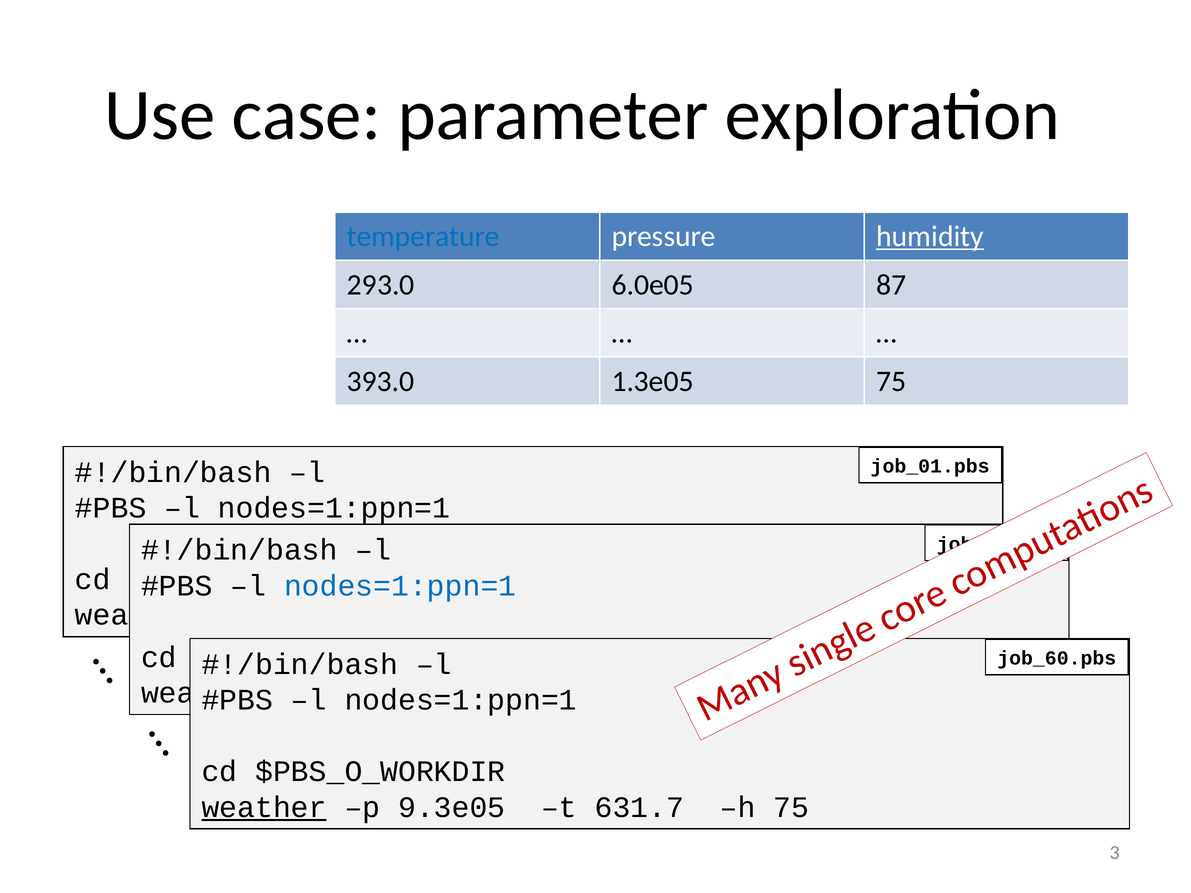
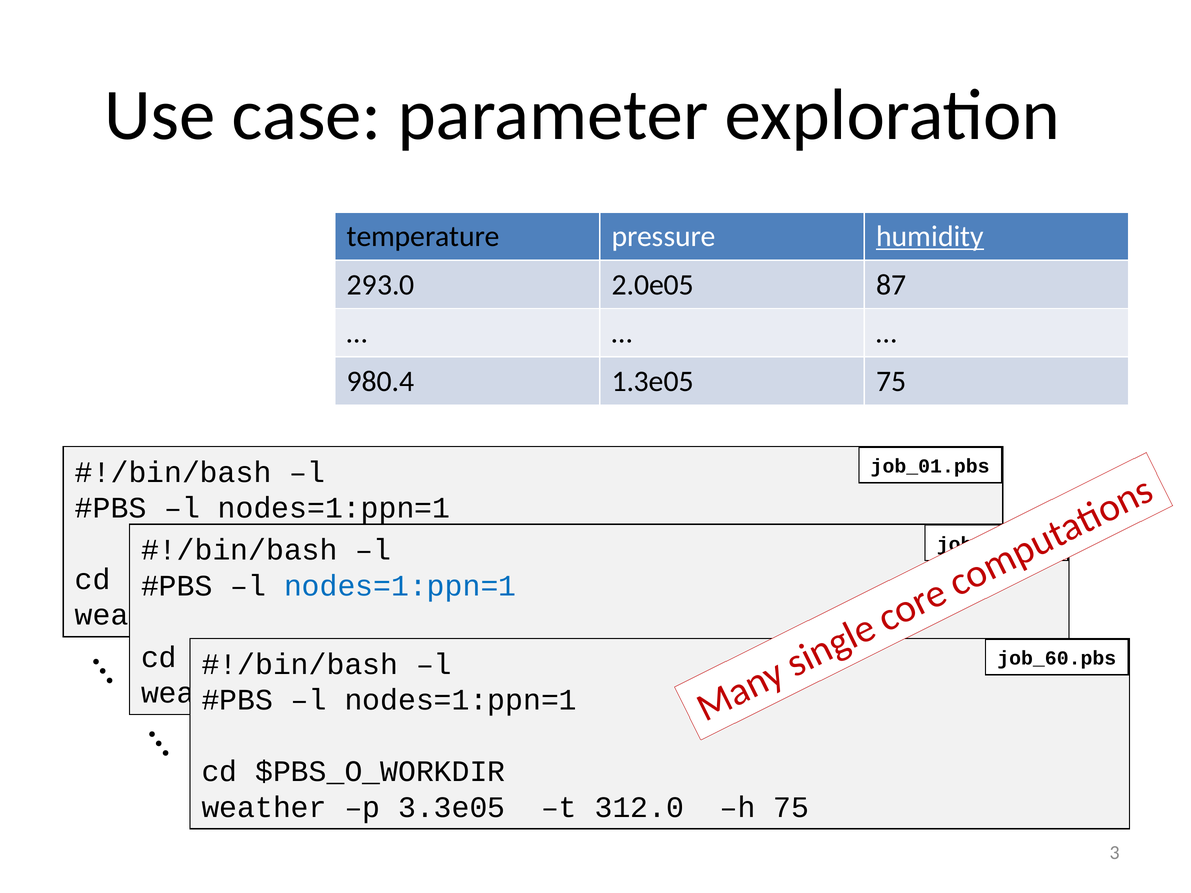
temperature colour: blue -> black (423, 237)
6.0e05: 6.0e05 -> 2.0e05 (653, 285)
393.0: 393.0 -> 980.4 (381, 381)
weather underline: present -> none (264, 807)
9.3e05: 9.3e05 -> 3.3e05 (452, 807)
631.7: 631.7 -> 312.0 (639, 807)
